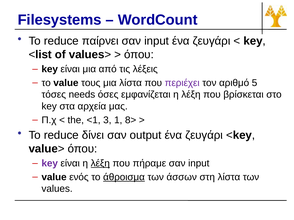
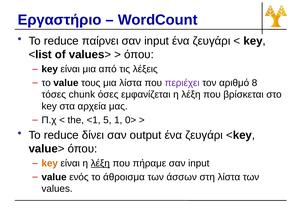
Filesystems: Filesystems -> Εργαστήριο (60, 20)
5: 5 -> 8 (255, 83)
needs: needs -> chunk (82, 95)
3: 3 -> 5 (107, 120)
8>: 8> -> 0> (131, 120)
key colour: purple -> orange (50, 164)
άθροισμα underline: present -> none (124, 177)
